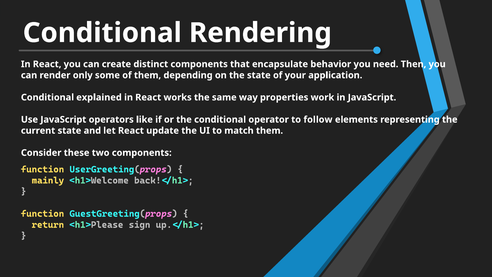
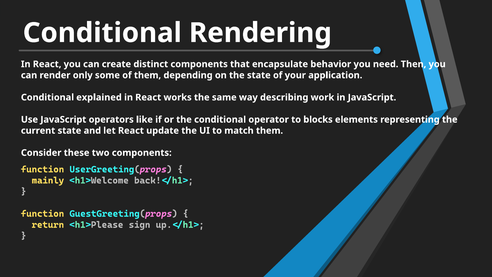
properties: properties -> describing (284, 97)
follow: follow -> blocks (318, 119)
